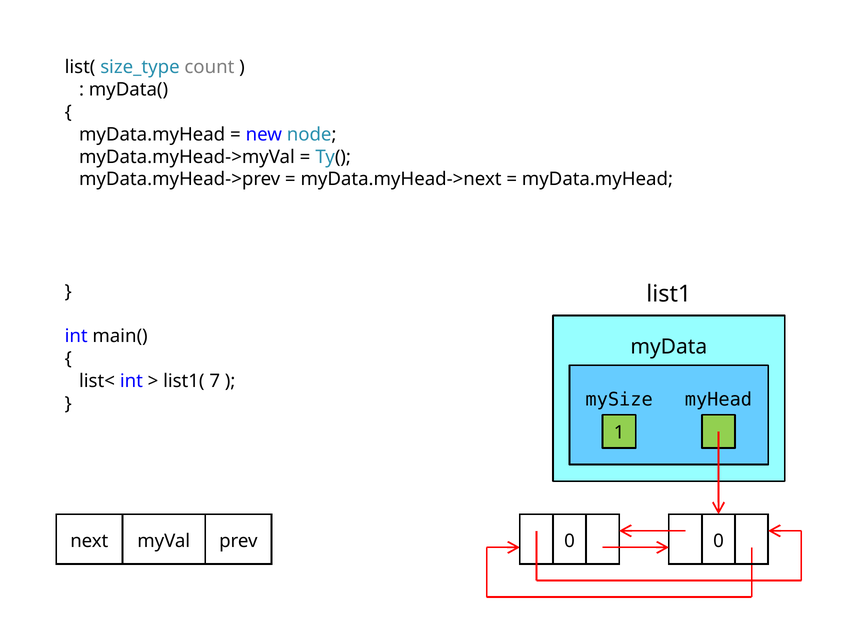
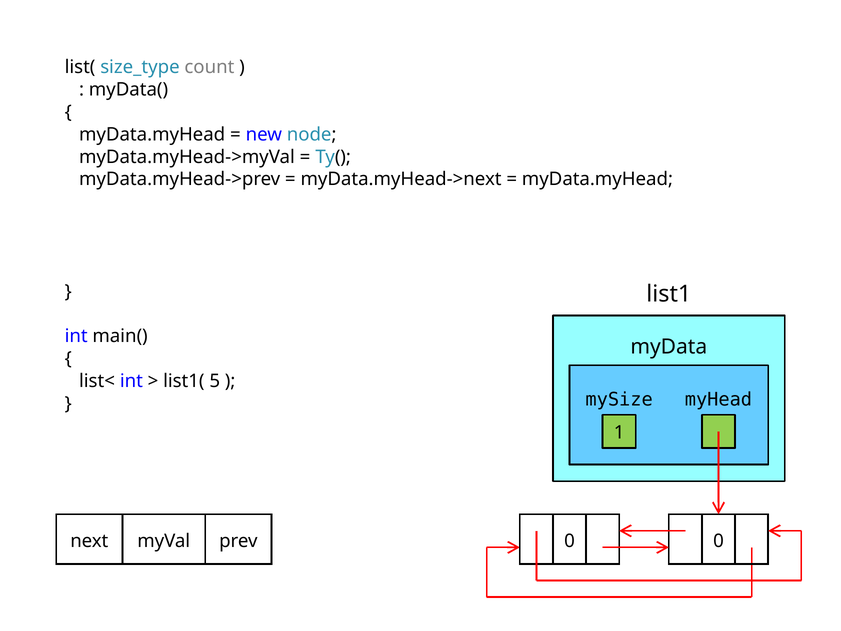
7: 7 -> 5 (215, 381)
